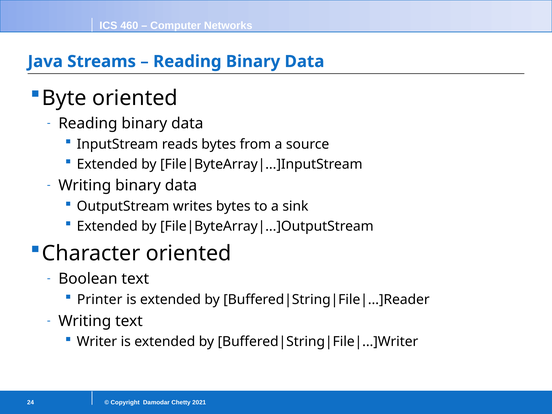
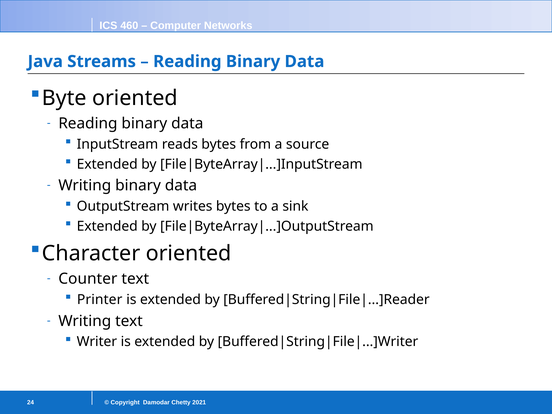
Boolean: Boolean -> Counter (88, 279)
